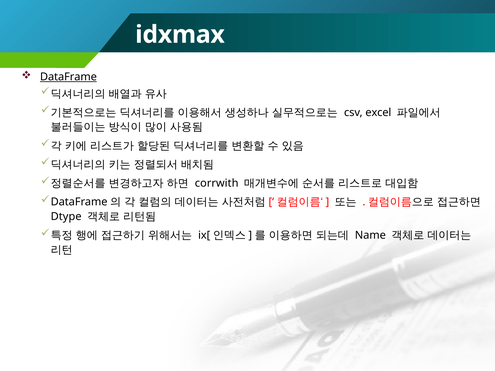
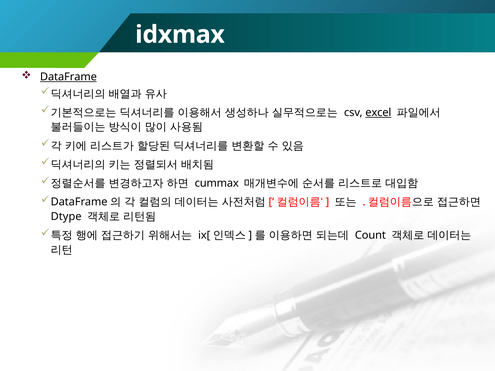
excel underline: none -> present (378, 113)
corrwith: corrwith -> cummax (217, 183)
Name: Name -> Count (370, 235)
